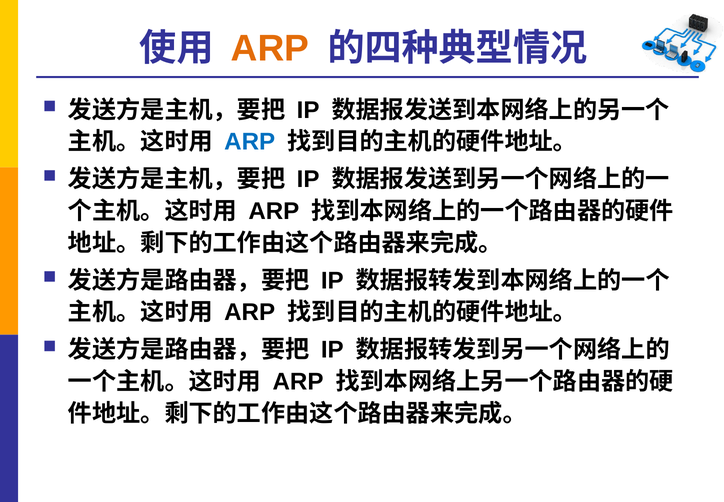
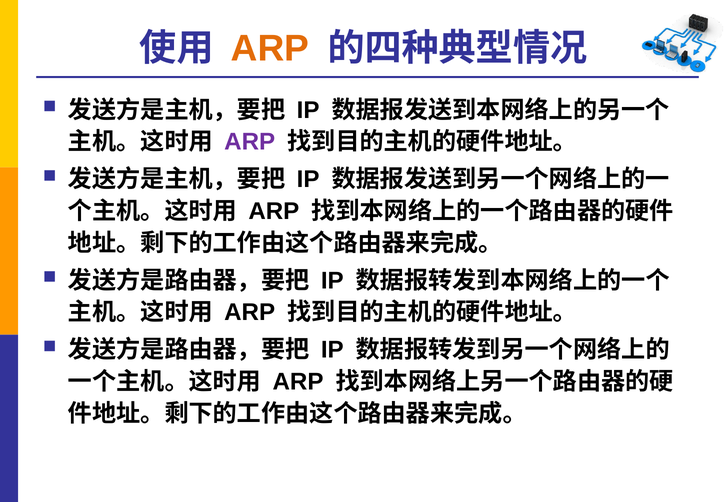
ARP colour: blue -> purple (250, 142)
